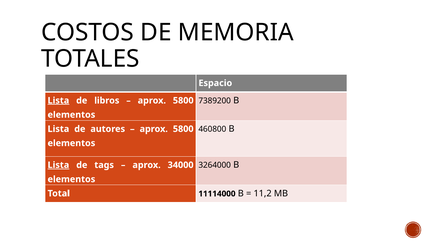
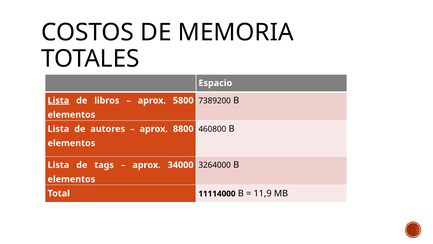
5800: 5800 -> 8800 (183, 129)
Lista underline: present -> none (58, 165)
11,2: 11,2 -> 11,9 (263, 193)
